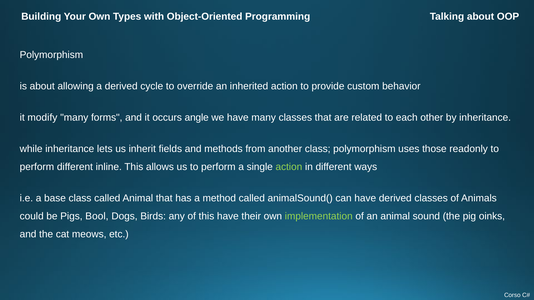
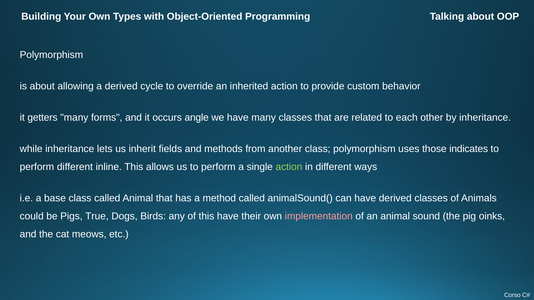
modify: modify -> getters (43, 118)
readonly: readonly -> indicates (469, 149)
Bool: Bool -> True (97, 217)
implementation colour: light green -> pink (319, 217)
